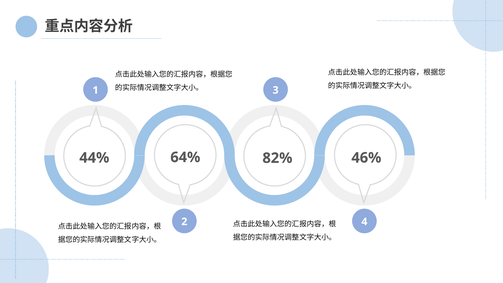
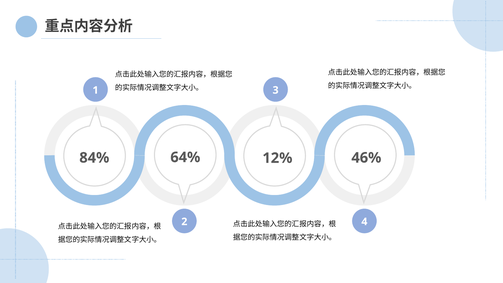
44%: 44% -> 84% (94, 158)
82%: 82% -> 12% (277, 158)
